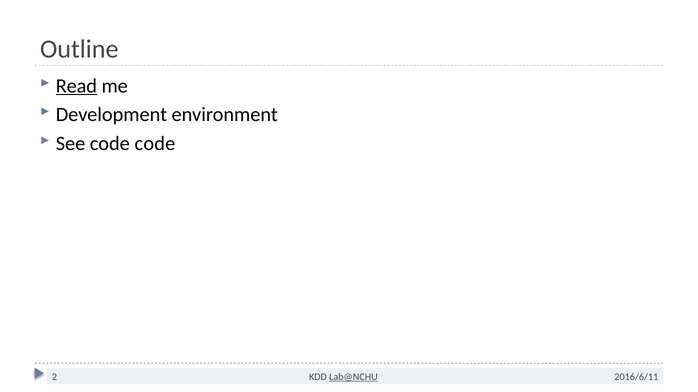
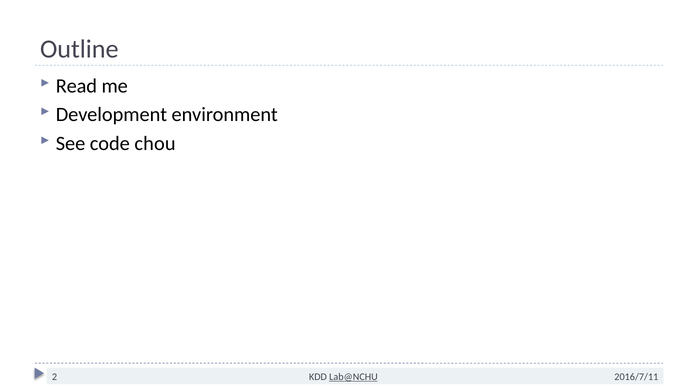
Read underline: present -> none (76, 86)
code code: code -> chou (155, 144)
2016/6/11: 2016/6/11 -> 2016/7/11 (636, 378)
